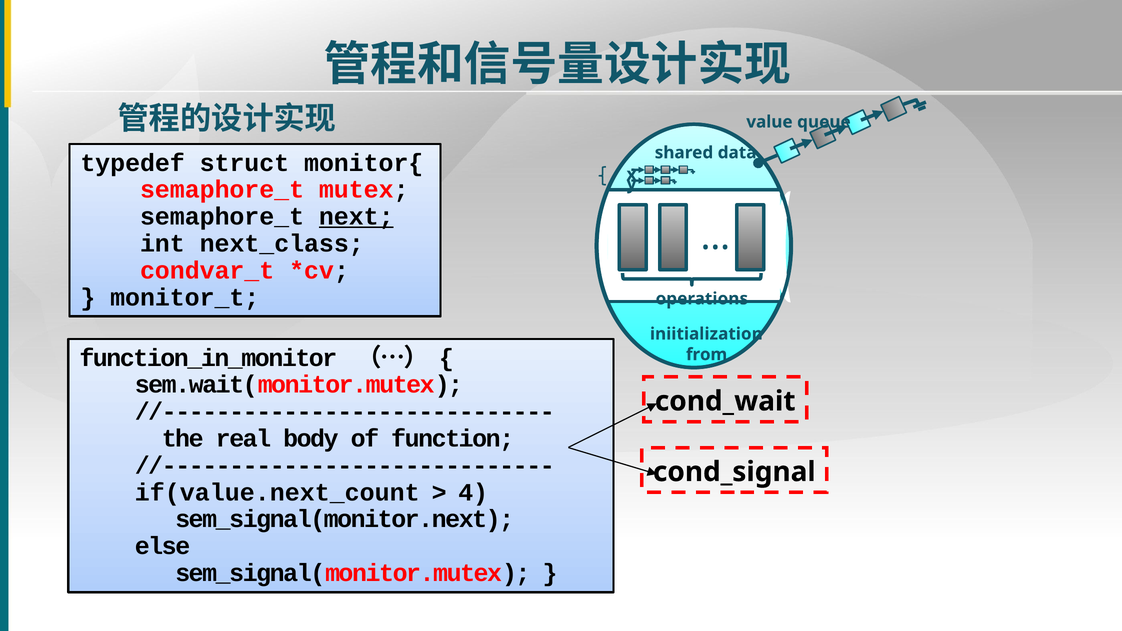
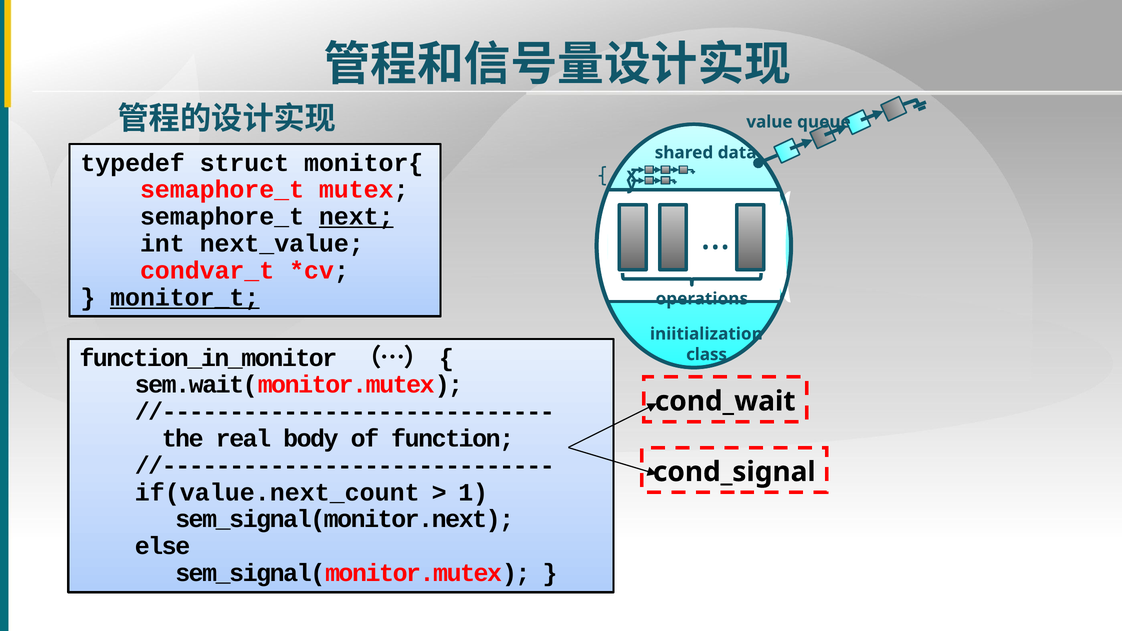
next_class: next_class -> next_value (282, 244)
monitor_t underline: none -> present (185, 297)
from: from -> class (707, 355)
4: 4 -> 1 (473, 492)
